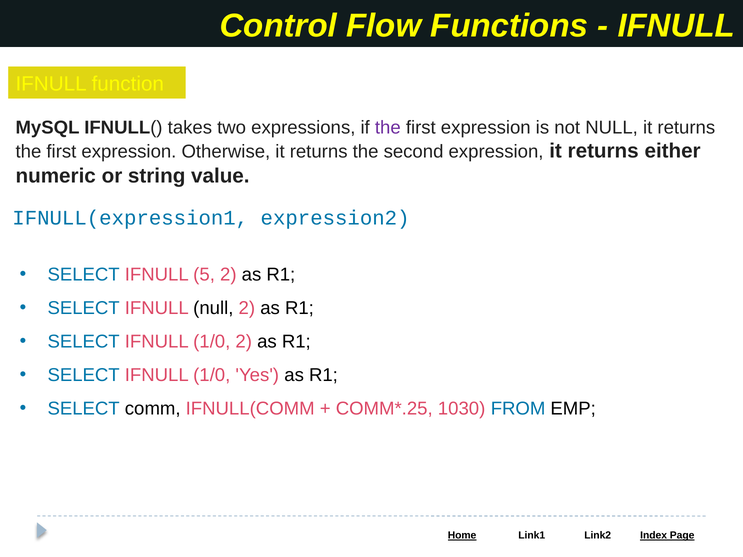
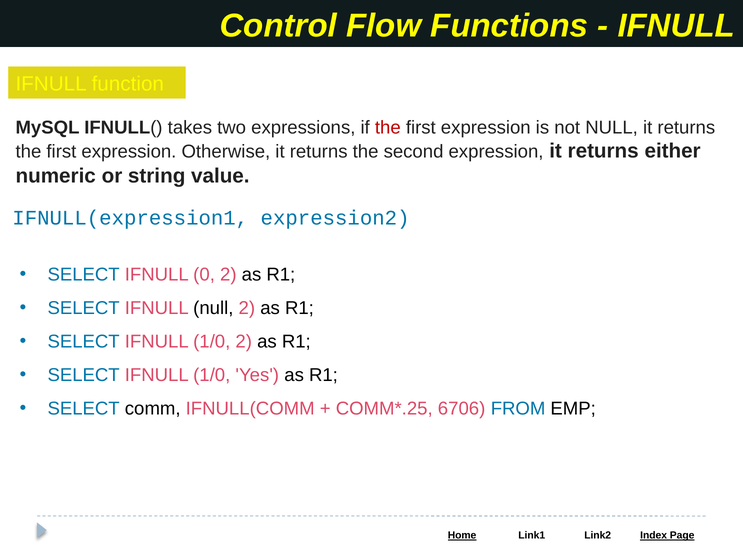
the colour: purple -> red (388, 128)
5: 5 -> 0 (204, 275)
1030: 1030 -> 6706 (462, 409)
